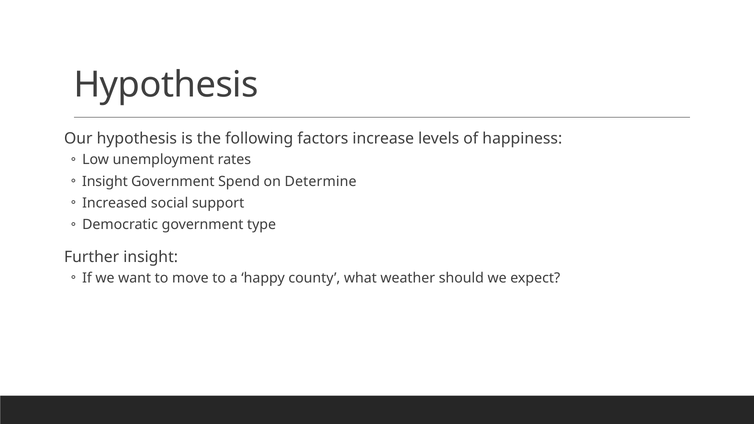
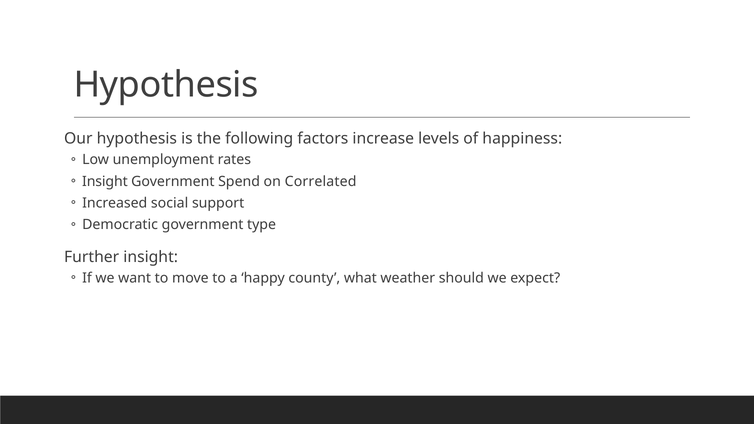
Determine: Determine -> Correlated (321, 181)
